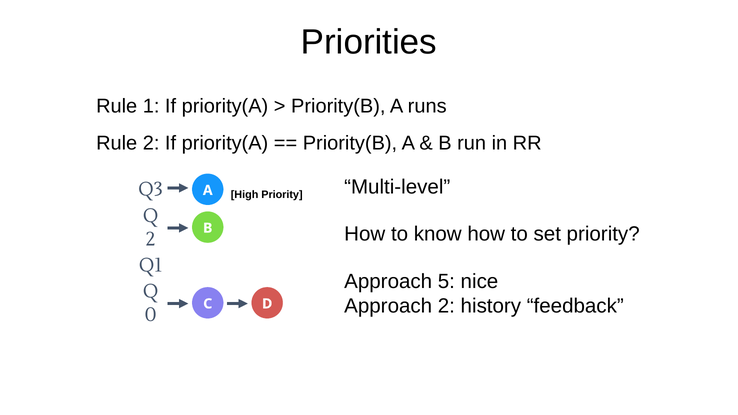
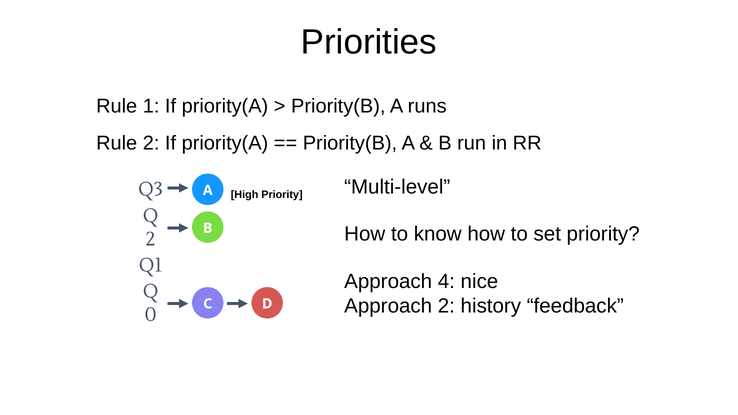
5: 5 -> 4 (446, 282)
